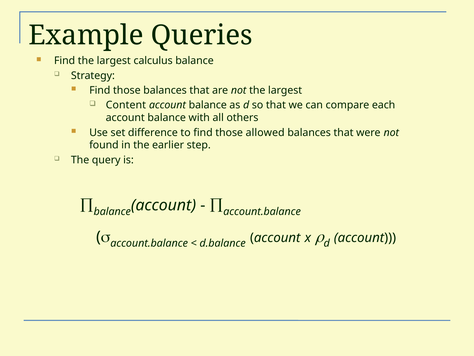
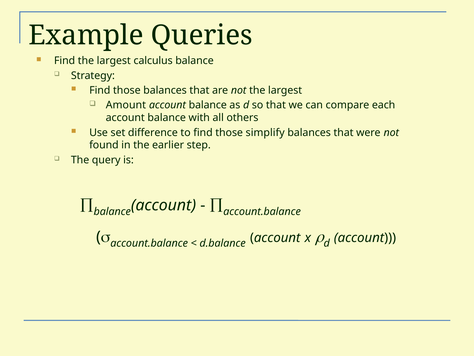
Content: Content -> Amount (126, 105)
allowed: allowed -> simplify (265, 132)
